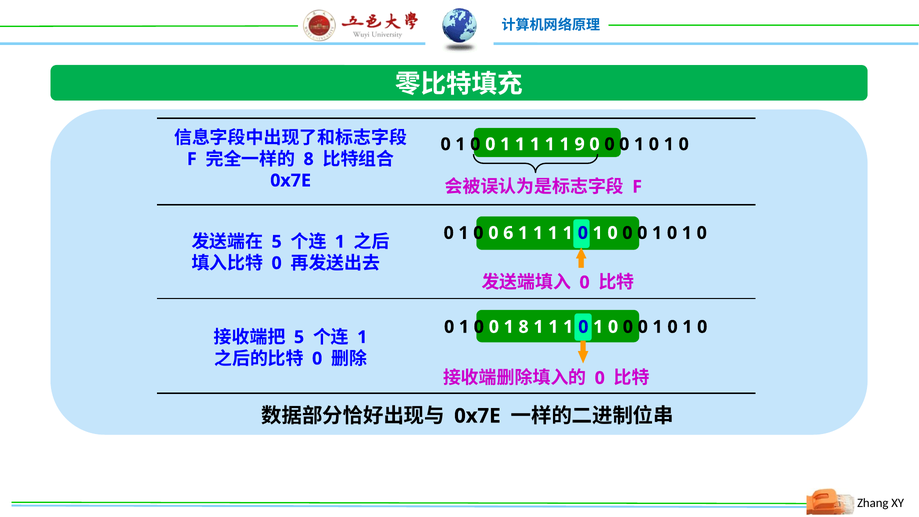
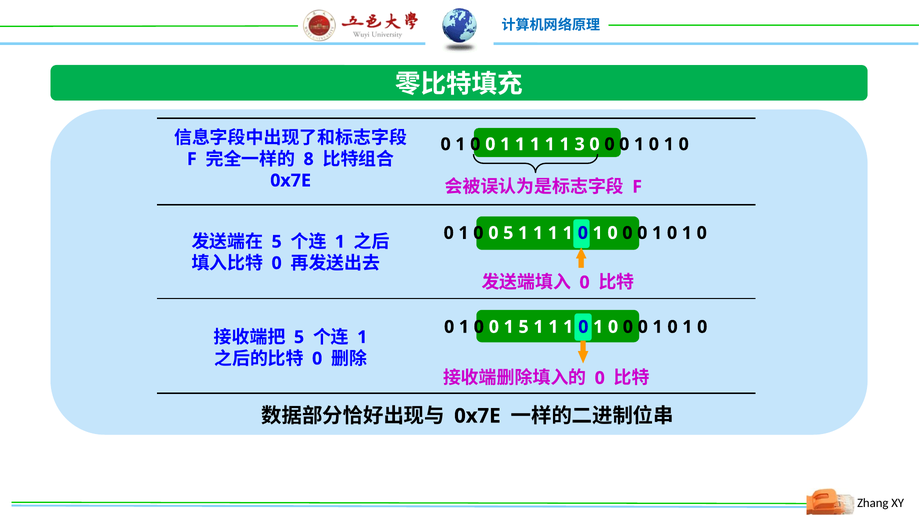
9: 9 -> 3 (580, 144)
0 6: 6 -> 5 (508, 233)
1 8: 8 -> 5 (524, 327)
